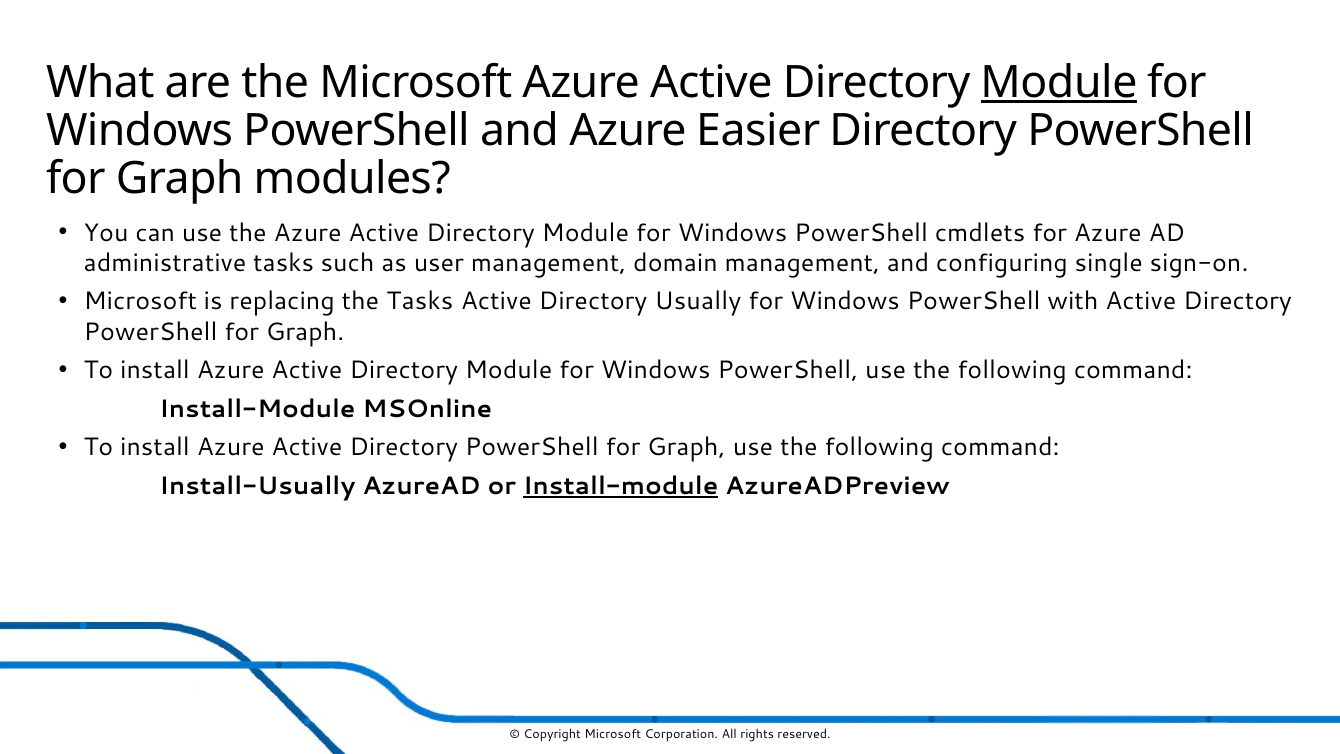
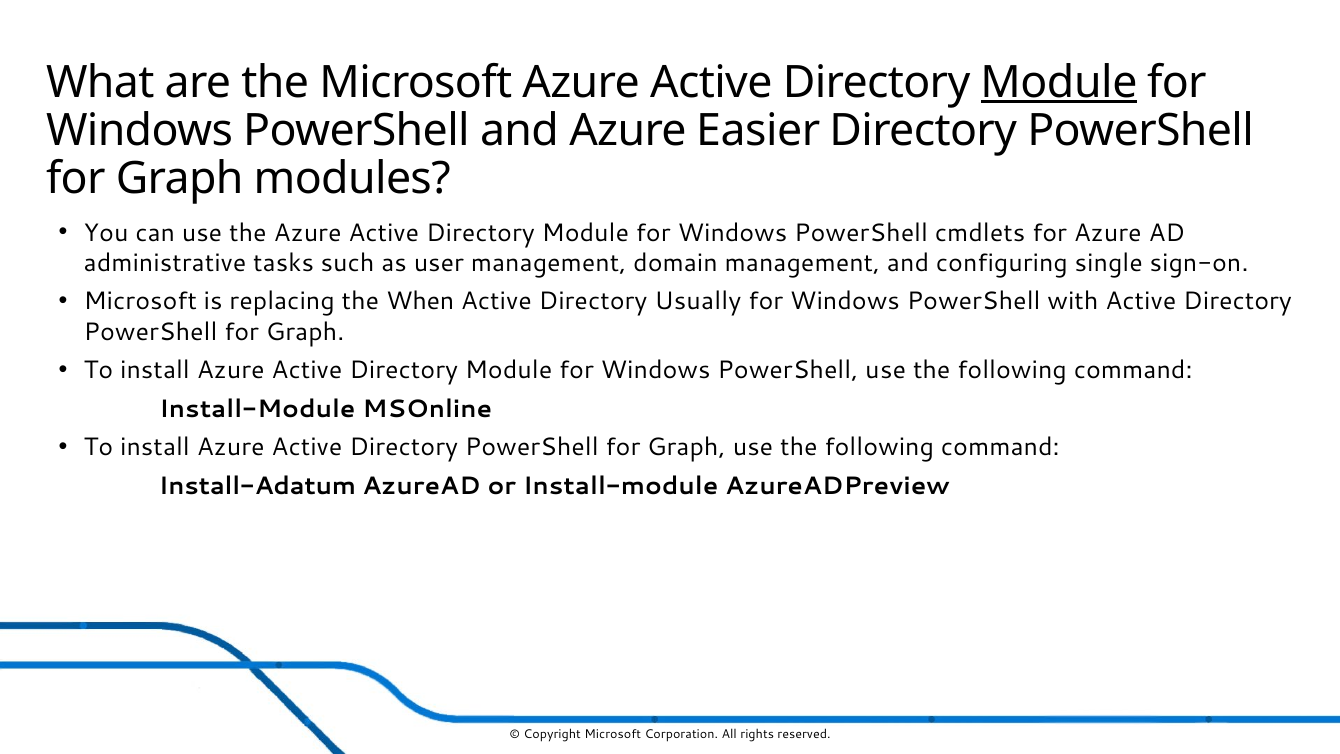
the Tasks: Tasks -> When (420, 302)
Install-Usually: Install-Usually -> Install-Adatum (257, 486)
Install-module underline: present -> none (621, 486)
